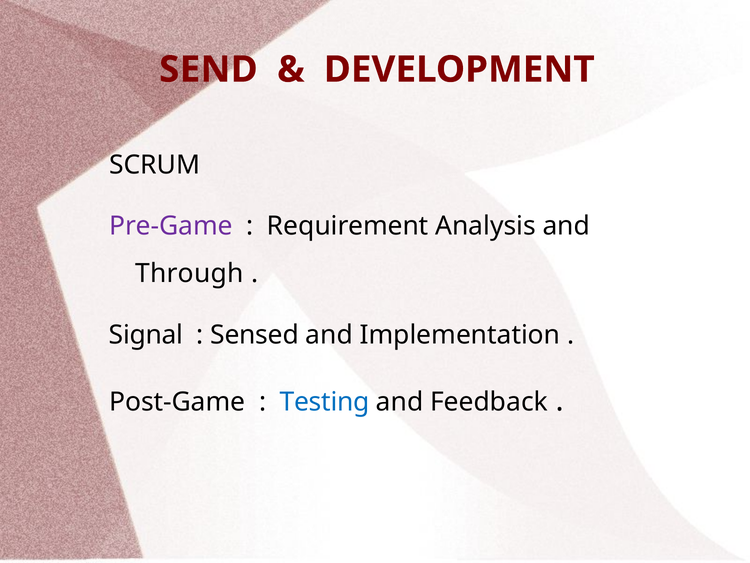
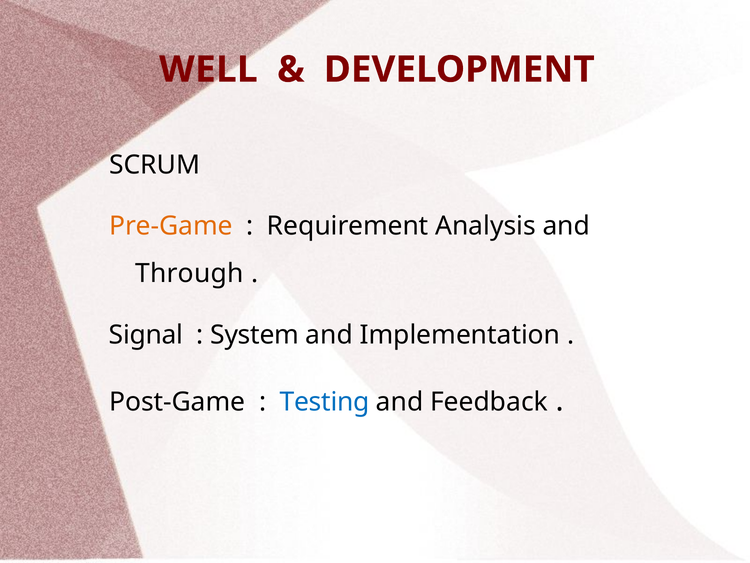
SEND: SEND -> WELL (208, 69)
Pre-Game colour: purple -> orange (171, 226)
Sensed: Sensed -> System (255, 335)
